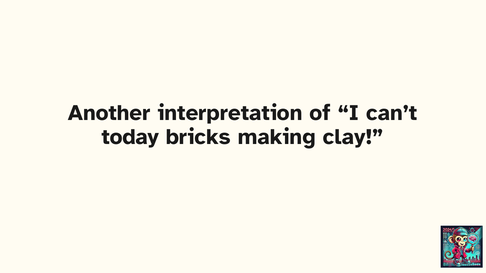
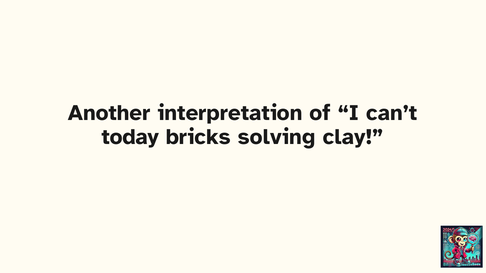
making: making -> solving (277, 137)
